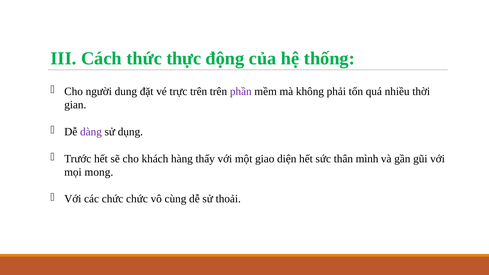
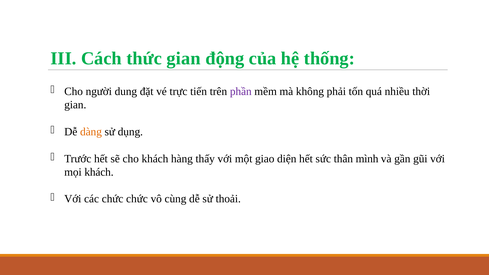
thức thực: thực -> gian (184, 59)
trực trên: trên -> tiến (199, 91)
dàng colour: purple -> orange (91, 132)
mọi mong: mong -> khách (99, 172)
